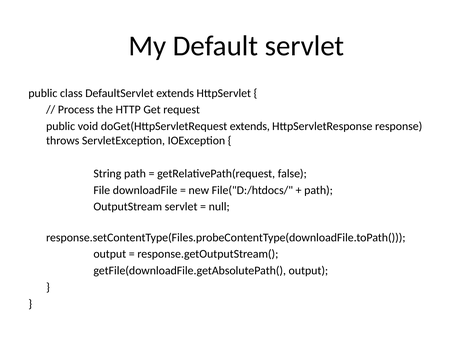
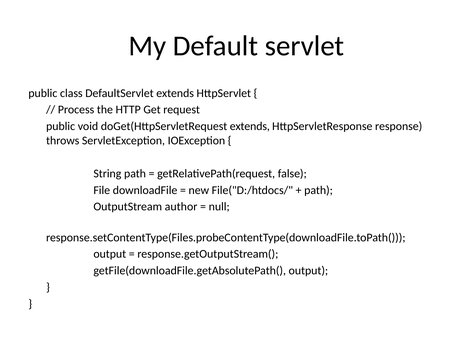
OutputStream servlet: servlet -> author (181, 207)
